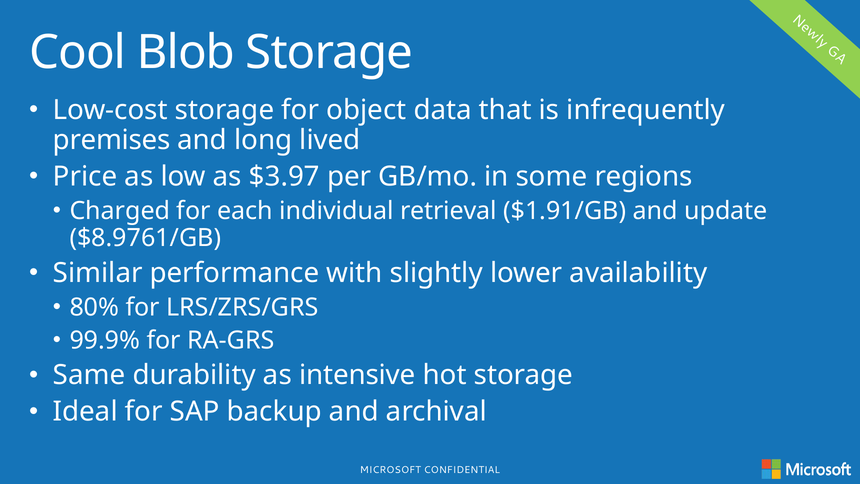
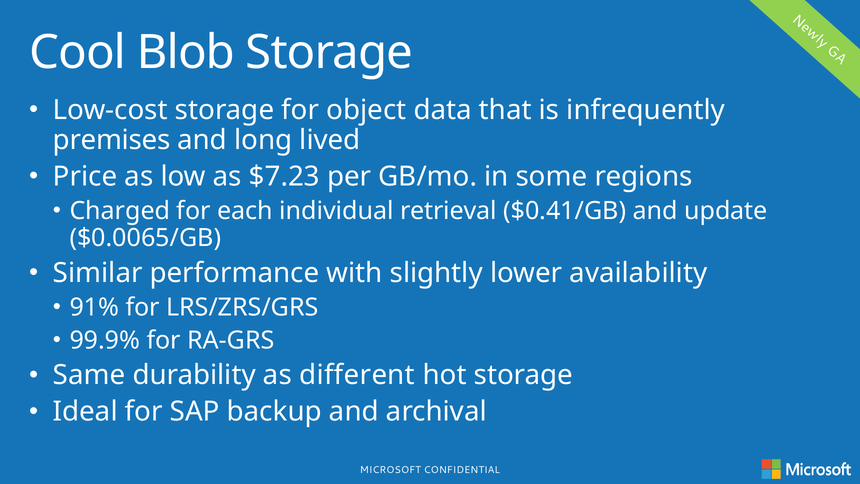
$3.97: $3.97 -> $7.23 (284, 177)
$1.91/GB: $1.91/GB -> $0.41/GB (565, 211)
$8.9761/GB: $8.9761/GB -> $0.0065/GB (145, 238)
80%: 80% -> 91% (94, 307)
intensive: intensive -> different (357, 375)
